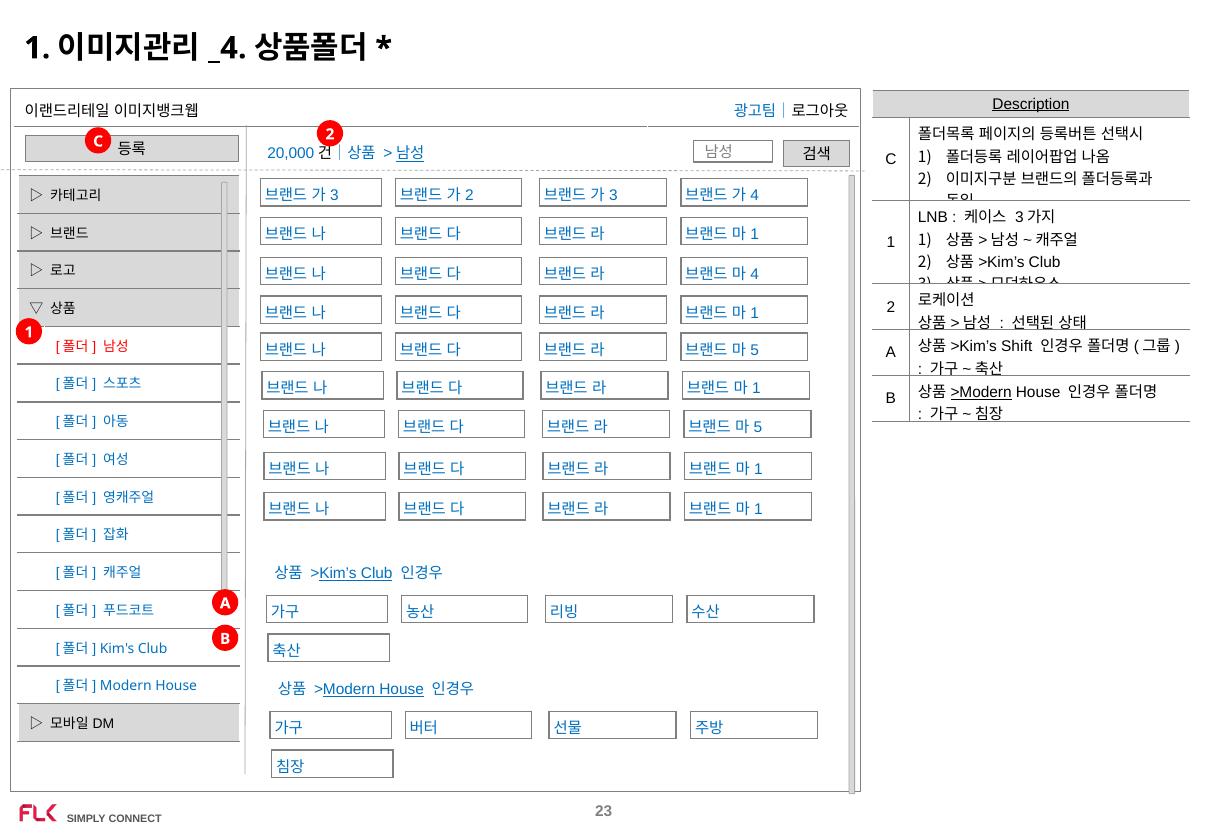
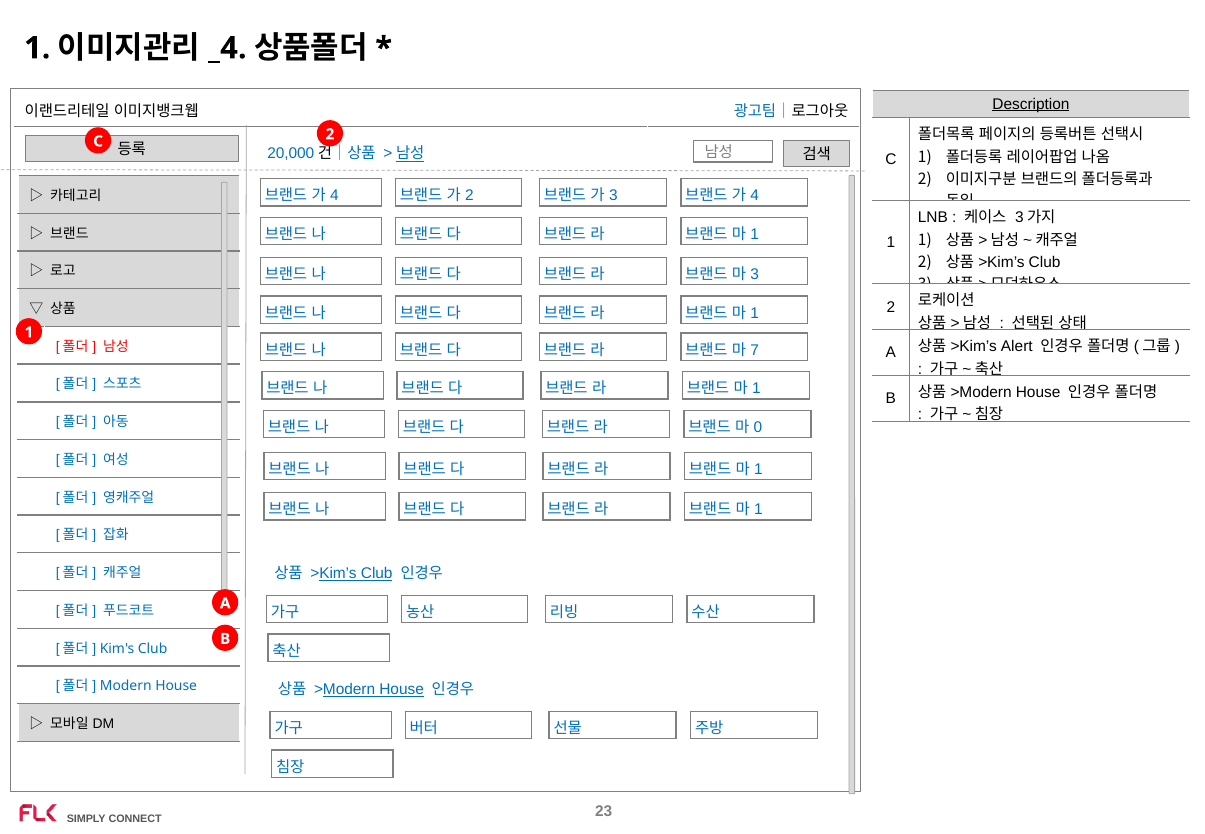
3: 3 -> 4 (334, 196)
4: 4 -> 3 (755, 275)
5: 5 -> 7 (755, 350)
Shift: Shift -> Alert (1017, 347)
>Modern underline: present -> none (981, 393)
5: 5 -> 0 (758, 427)
